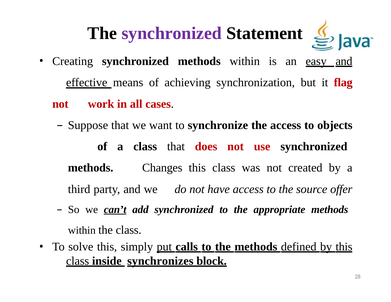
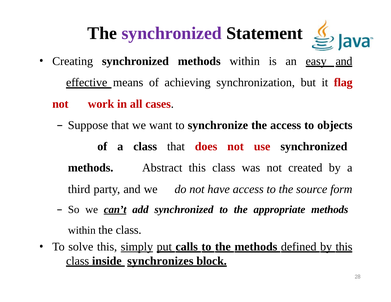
Changes: Changes -> Abstract (162, 168)
offer: offer -> form (341, 189)
simply underline: none -> present (137, 247)
